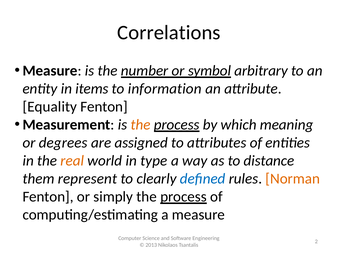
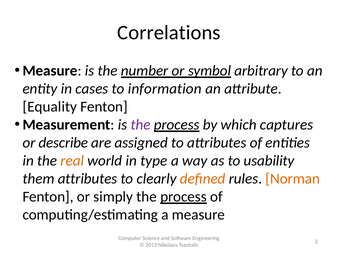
items: items -> cases (92, 89)
the colour: orange -> purple (140, 125)
meaning: meaning -> captures (287, 125)
degrees: degrees -> describe (63, 143)
distance: distance -> usability (269, 161)
them represent: represent -> attributes (88, 179)
deﬁned colour: blue -> orange (203, 179)
